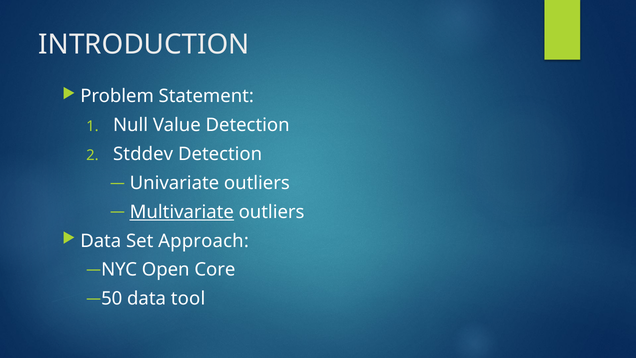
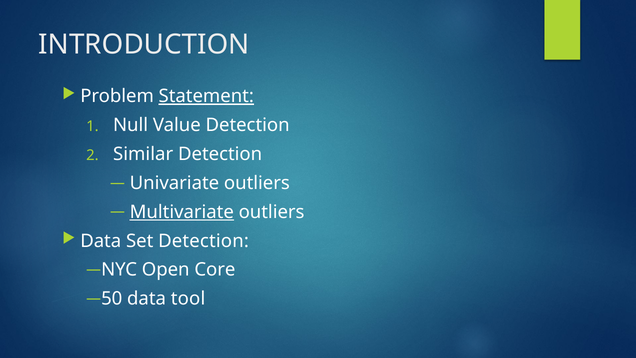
Statement underline: none -> present (206, 96)
Stddev: Stddev -> Similar (143, 154)
Set Approach: Approach -> Detection (204, 241)
